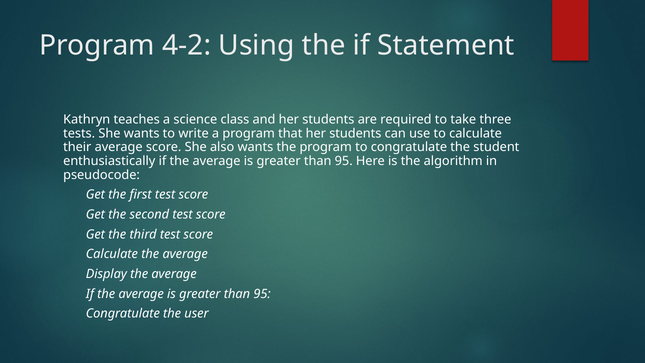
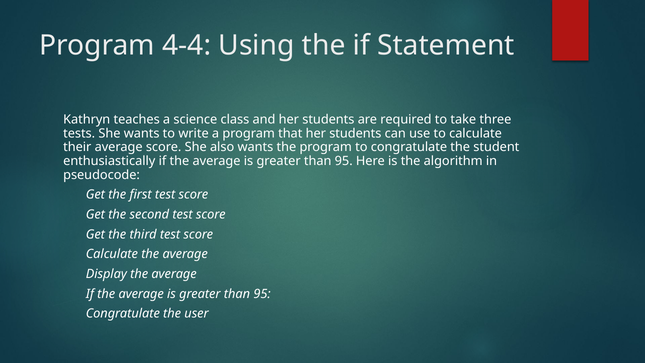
4-2: 4-2 -> 4-4 (187, 45)
